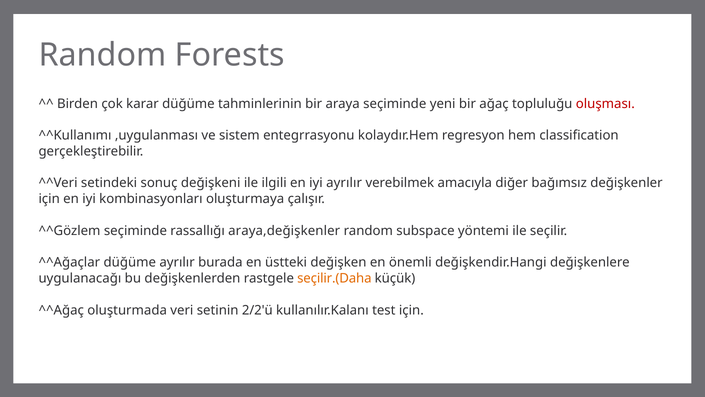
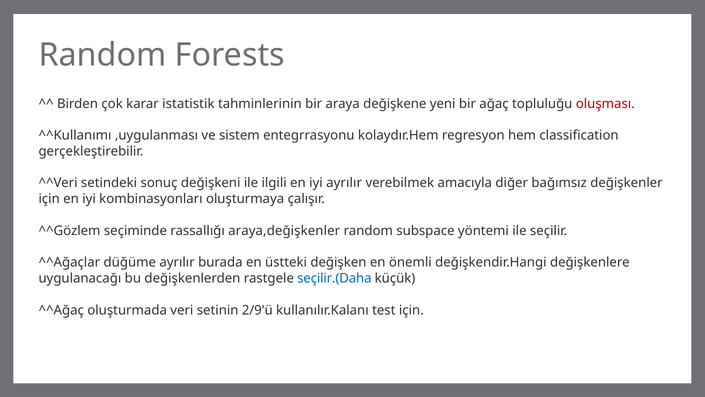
karar düğüme: düğüme -> istatistik (188, 104)
araya seçiminde: seçiminde -> değişkene (395, 104)
seçilir.(Daha colour: orange -> blue (334, 278)
2/2'ü: 2/2'ü -> 2/9'ü (257, 310)
